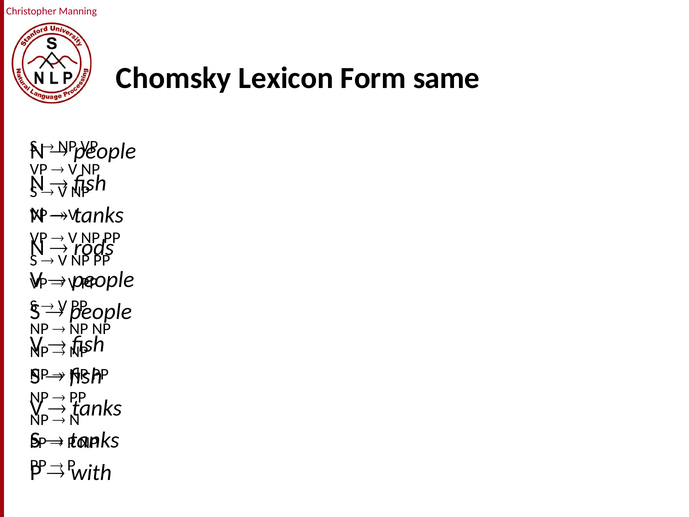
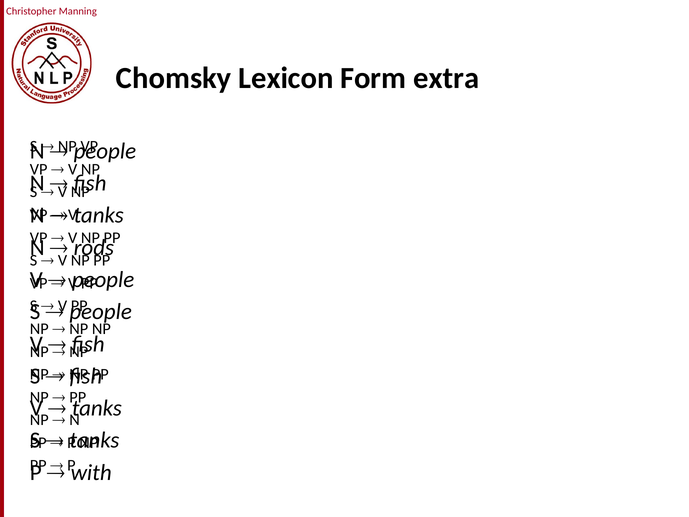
same: same -> extra (446, 78)
